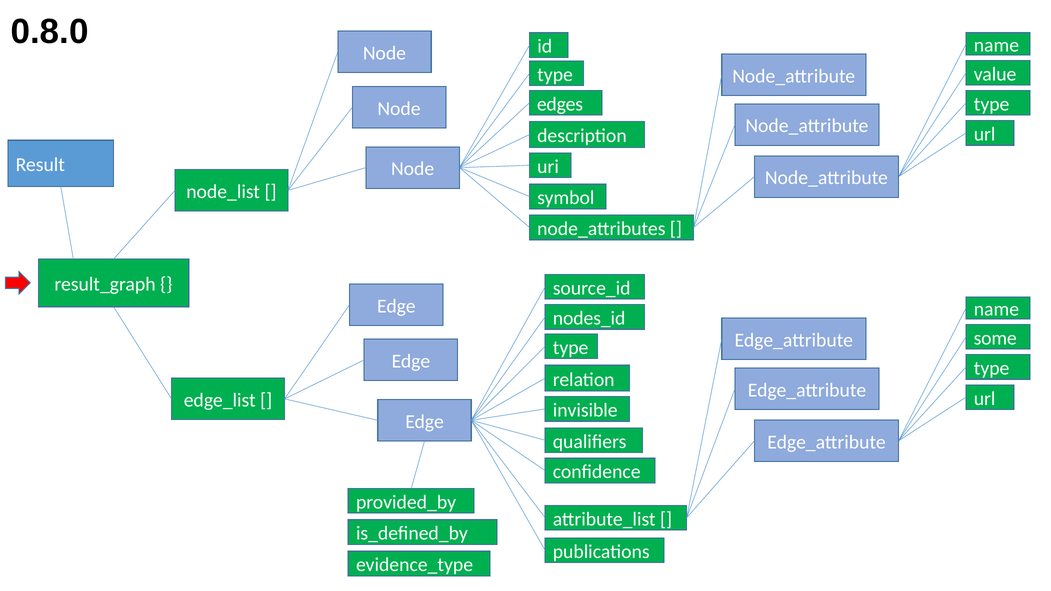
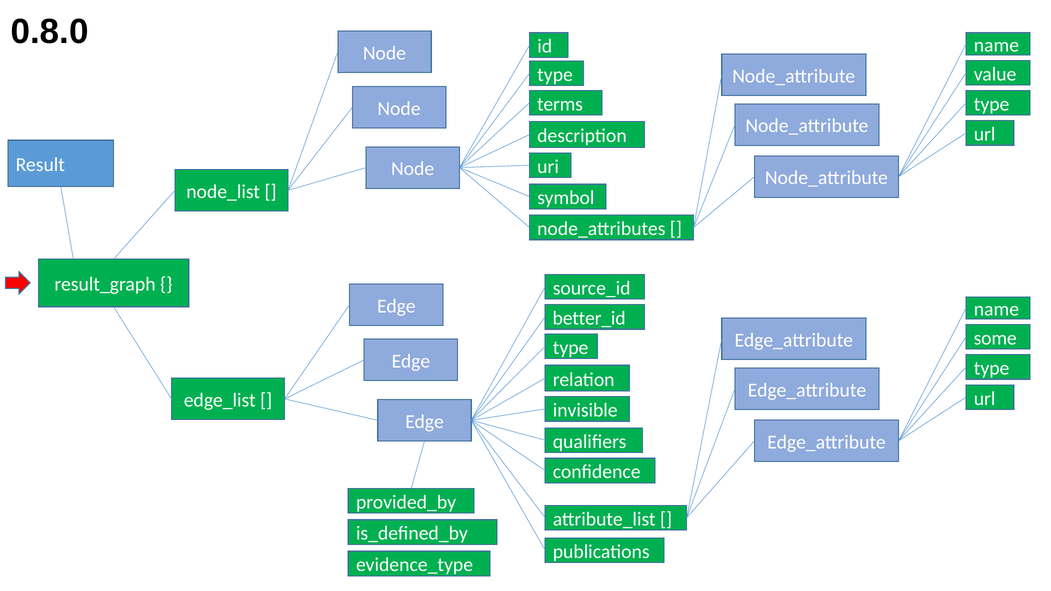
edges: edges -> terms (560, 104)
nodes_id: nodes_id -> better_id (589, 318)
